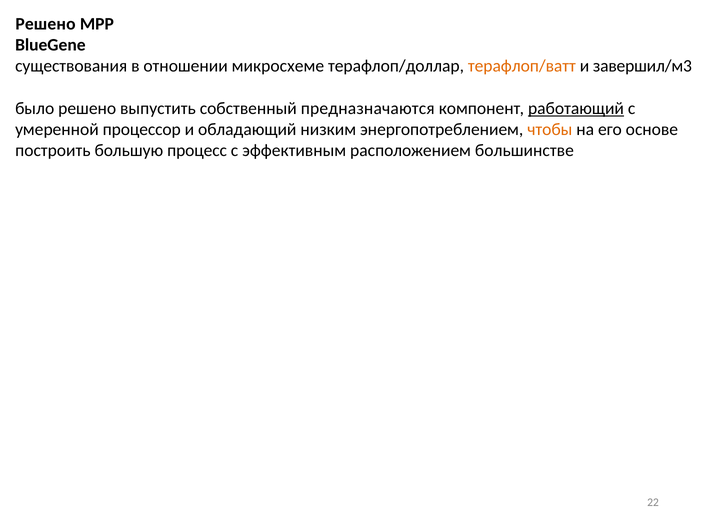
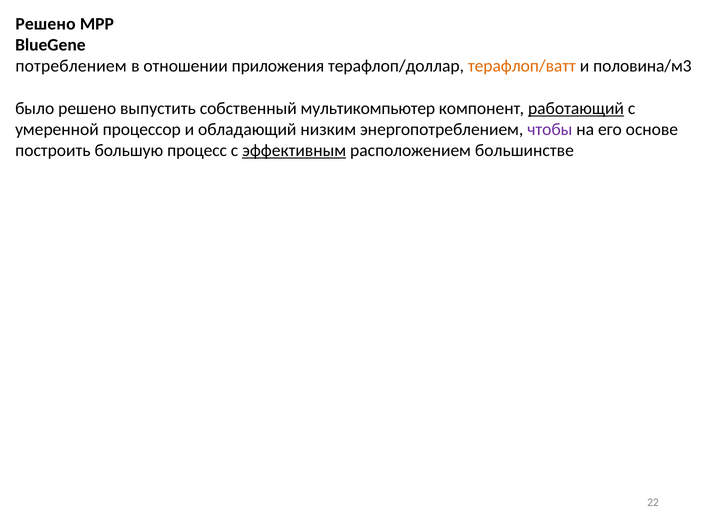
существования: существования -> потреблением (71, 66)
микросхеме: микросхеме -> приложения (278, 66)
завершил/м3: завершил/м3 -> половина/м3 (642, 66)
предназначаются: предназначаются -> мультикомпьютер (368, 108)
чтобы colour: orange -> purple (550, 129)
эффективным underline: none -> present (294, 150)
